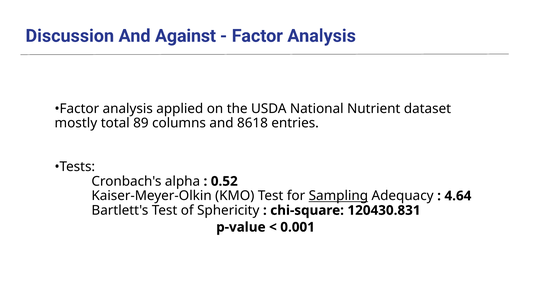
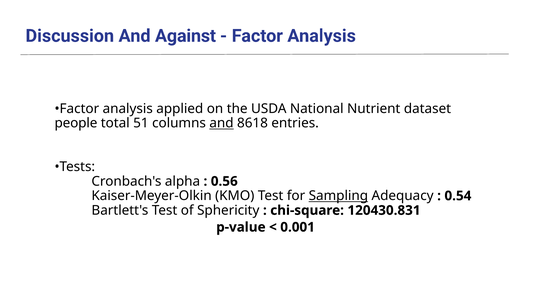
mostly: mostly -> people (76, 123)
89: 89 -> 51 (141, 123)
and underline: none -> present (221, 123)
0.52: 0.52 -> 0.56 (224, 181)
4.64: 4.64 -> 0.54 (458, 196)
